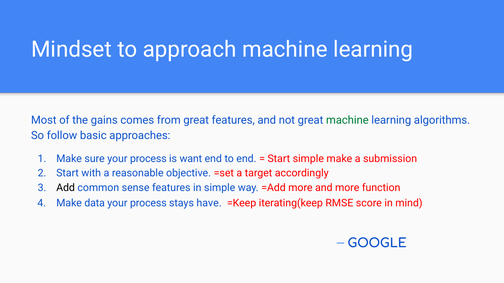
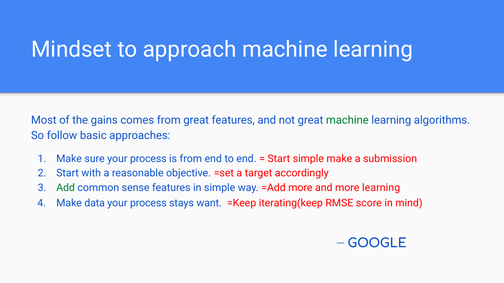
is want: want -> from (191, 159)
Add colour: black -> green (66, 188)
more function: function -> learning (381, 188)
have: have -> want (209, 203)
